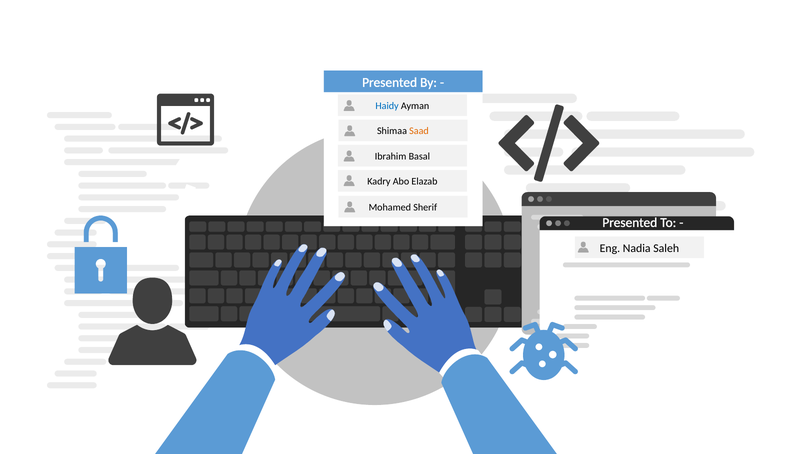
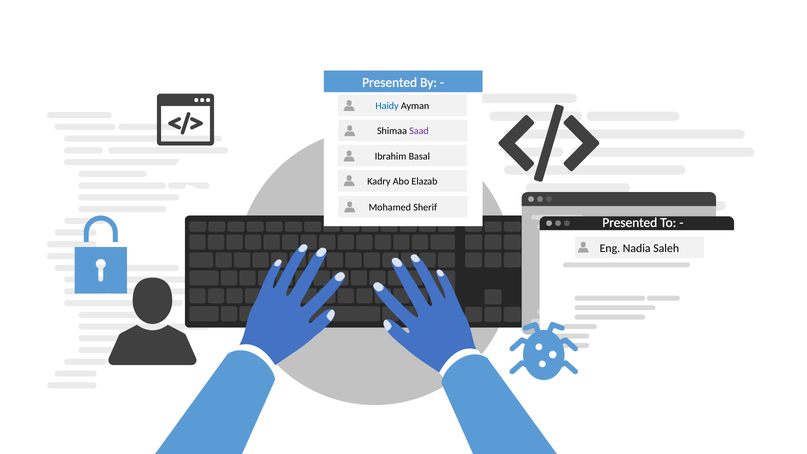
Saad colour: orange -> purple (419, 131)
